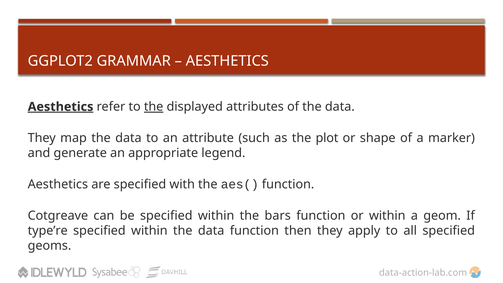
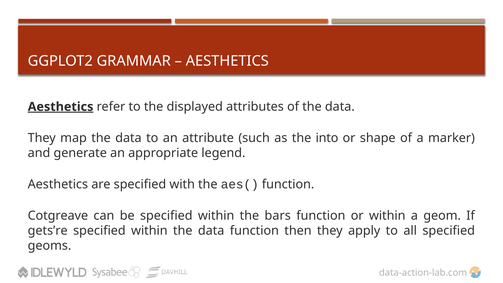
the underline: present -> none (154, 107)
plot: plot -> into (327, 138)
type’re: type’re -> gets’re (48, 231)
